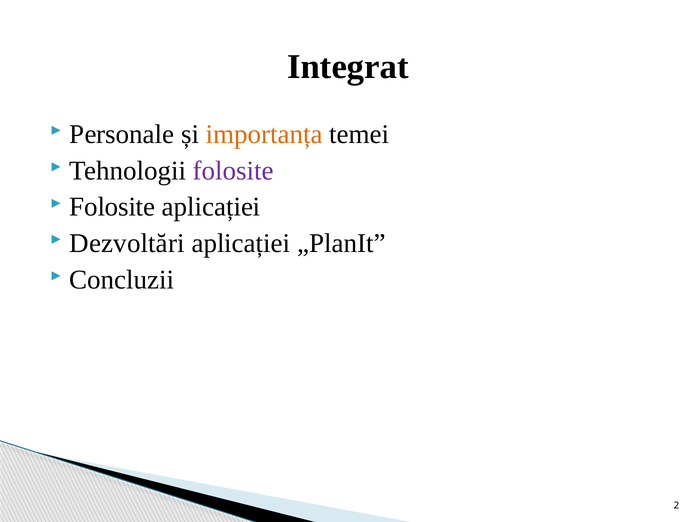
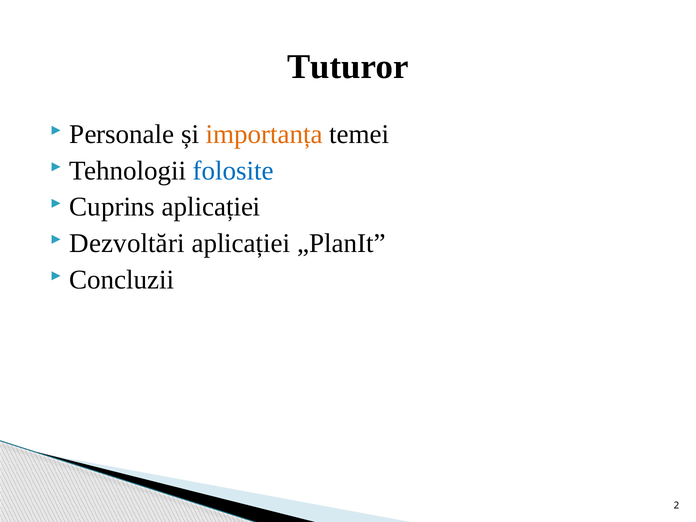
Integrat: Integrat -> Tuturor (348, 67)
folosite colour: purple -> blue (233, 171)
Folosite: Folosite -> Cuprins (112, 207)
